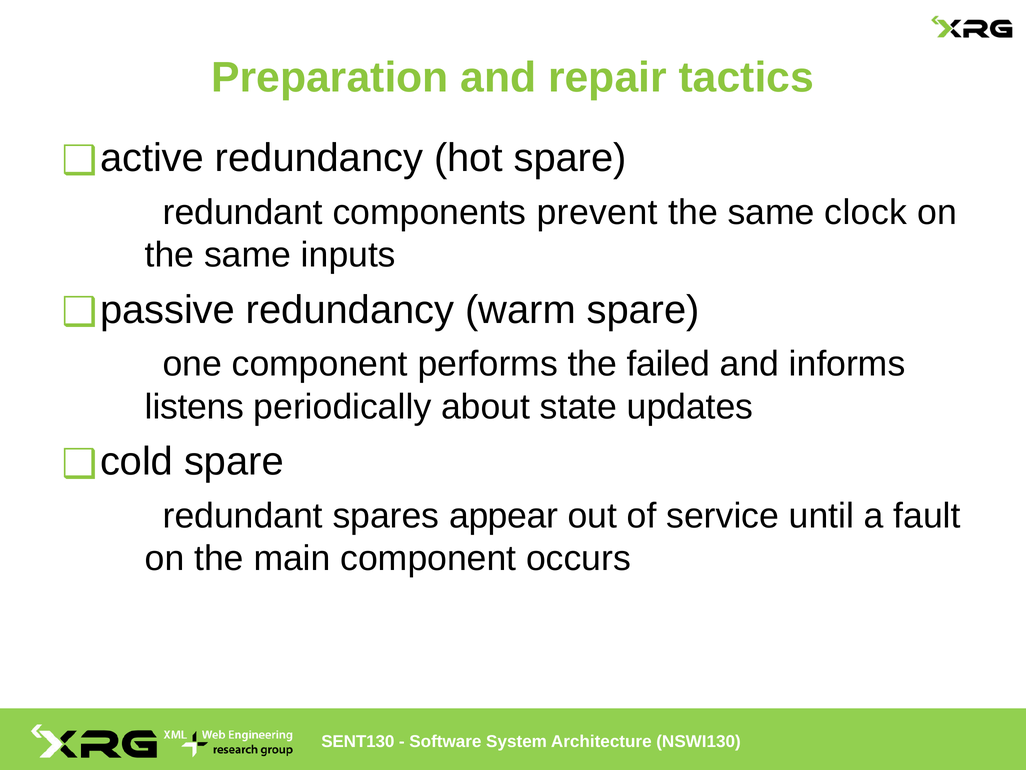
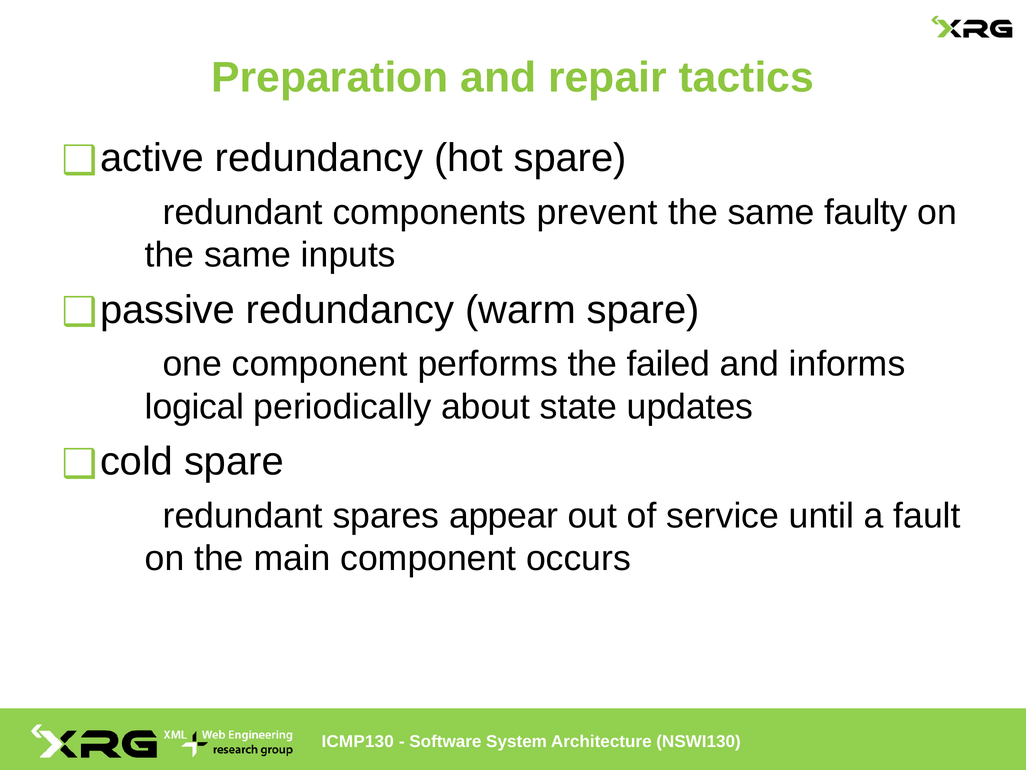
clock: clock -> faulty (866, 212)
listens: listens -> logical (194, 407)
SENT130: SENT130 -> ICMP130 (358, 741)
